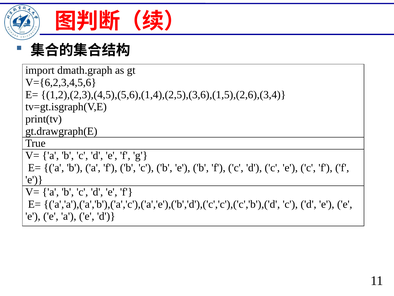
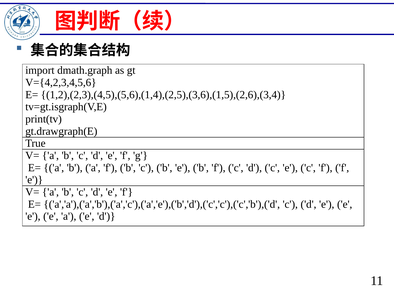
V={6,2,3,4,5,6: V={6,2,3,4,5,6 -> V={4,2,3,4,5,6 (61, 82)
